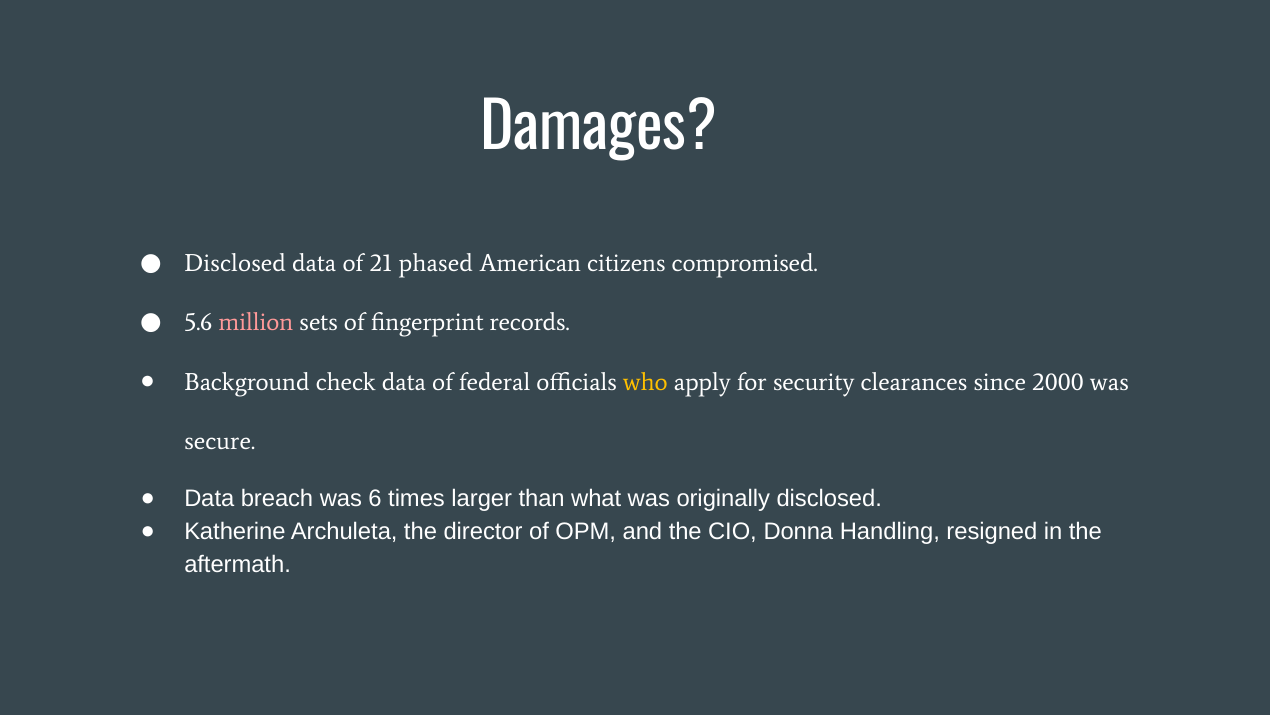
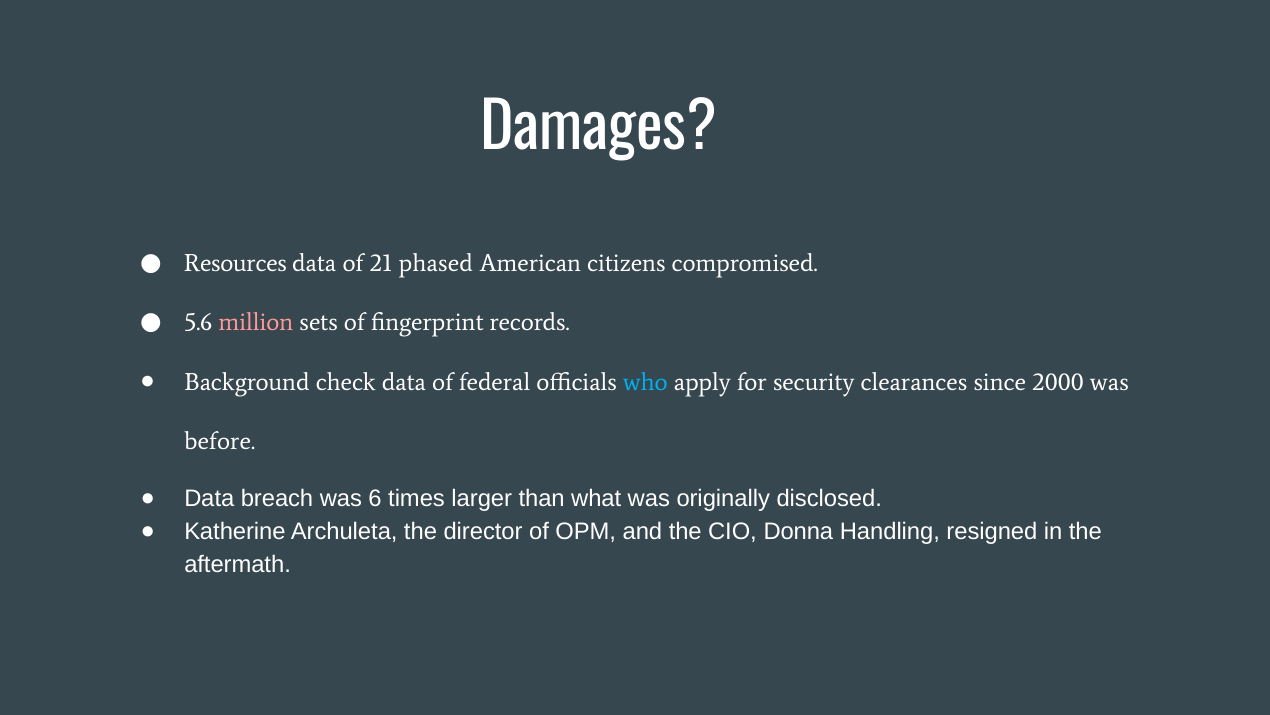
Disclosed: Disclosed -> Resources (235, 263)
who colour: yellow -> light blue (645, 382)
secure: secure -> before (220, 441)
